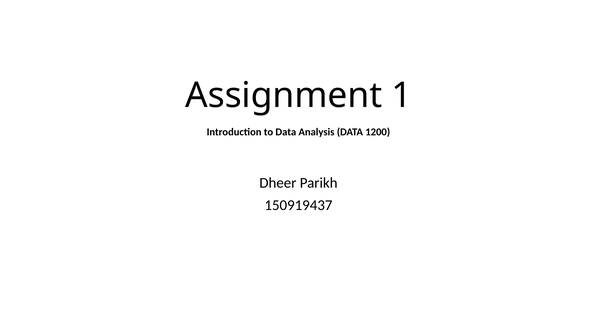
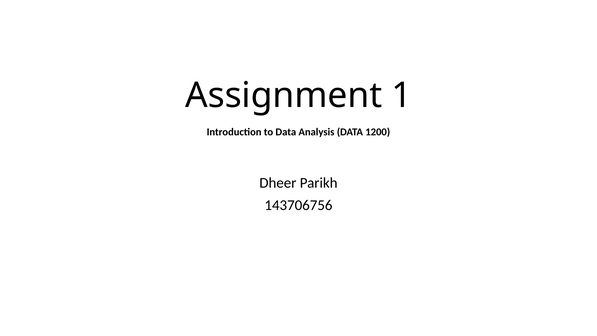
150919437: 150919437 -> 143706756 (298, 205)
